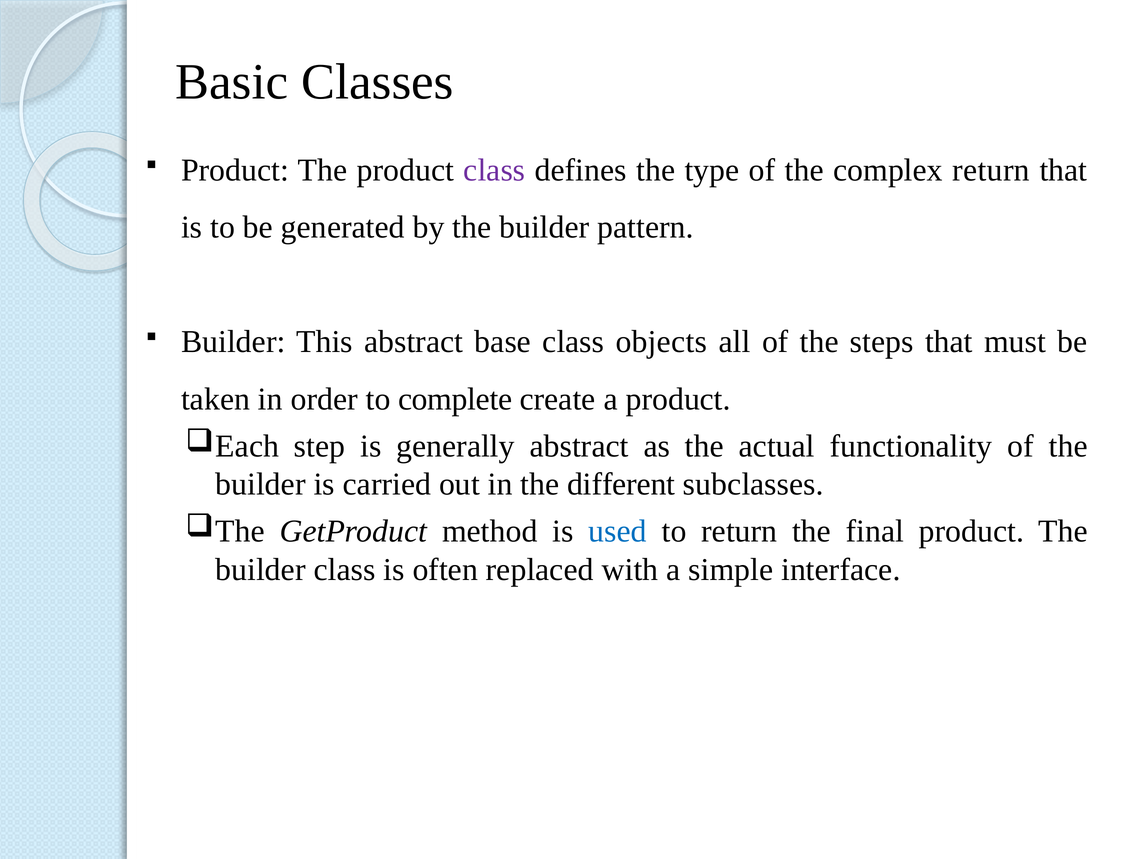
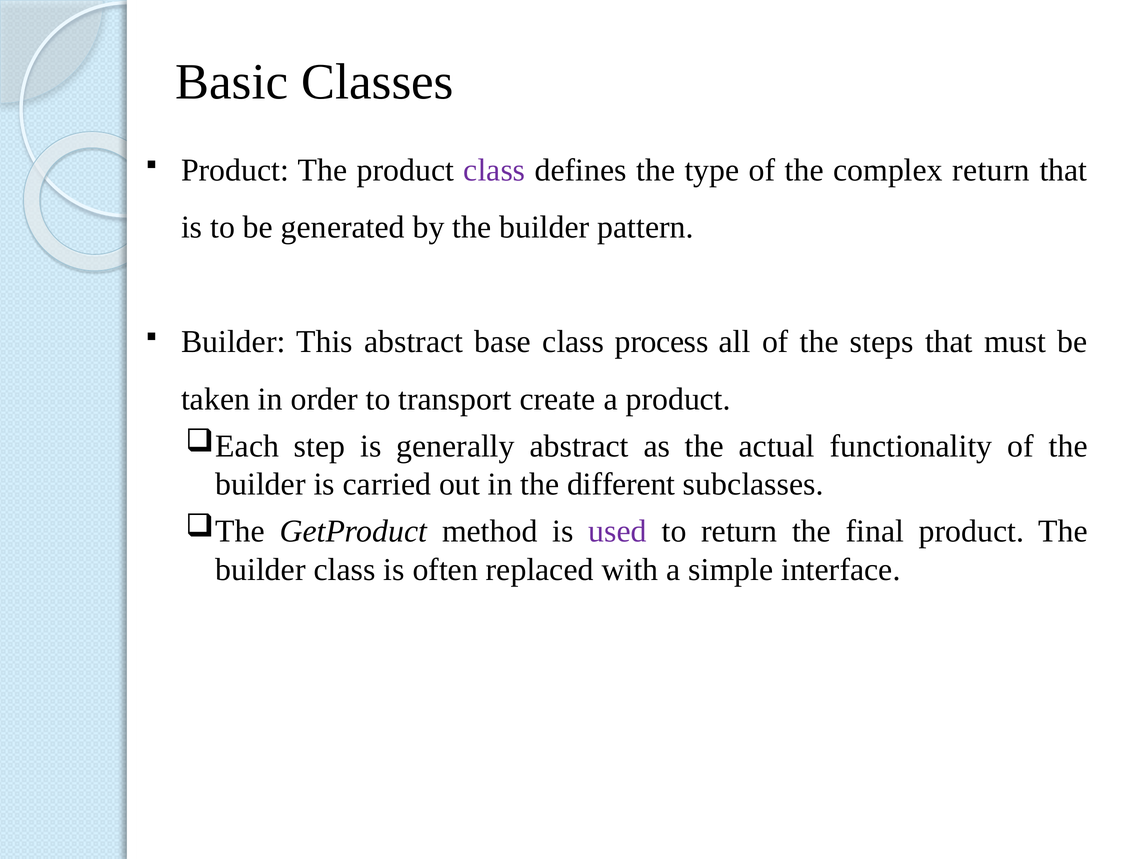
objects: objects -> process (662, 342)
complete: complete -> transport (455, 399)
used colour: blue -> purple (618, 531)
